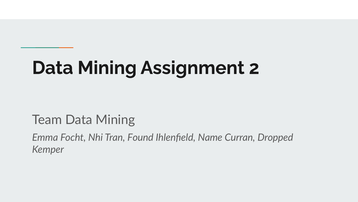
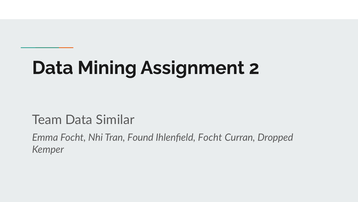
Team Data Mining: Mining -> Similar (115, 119)
Ihlenfield Name: Name -> Focht (210, 137)
